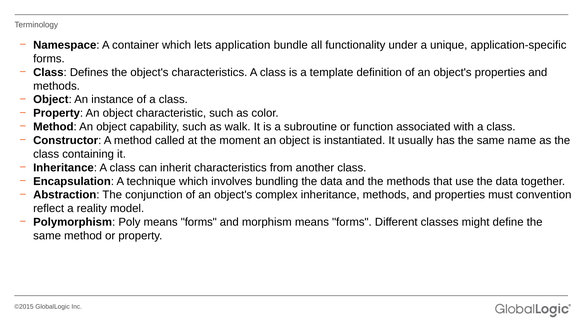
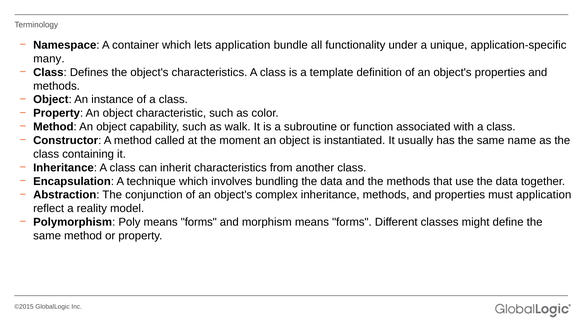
forms: forms -> many (49, 59)
must convention: convention -> application (544, 195)
